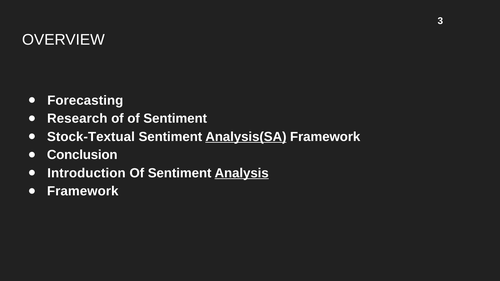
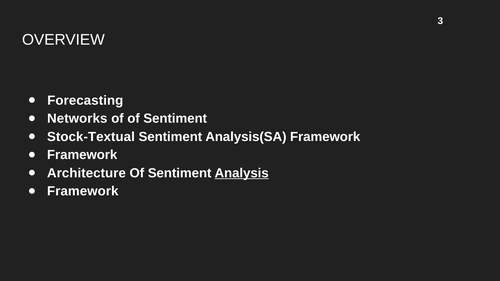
Research: Research -> Networks (77, 119)
Analysis(SA underline: present -> none (246, 137)
Conclusion: Conclusion -> Framework (82, 155)
Introduction: Introduction -> Architecture (86, 173)
